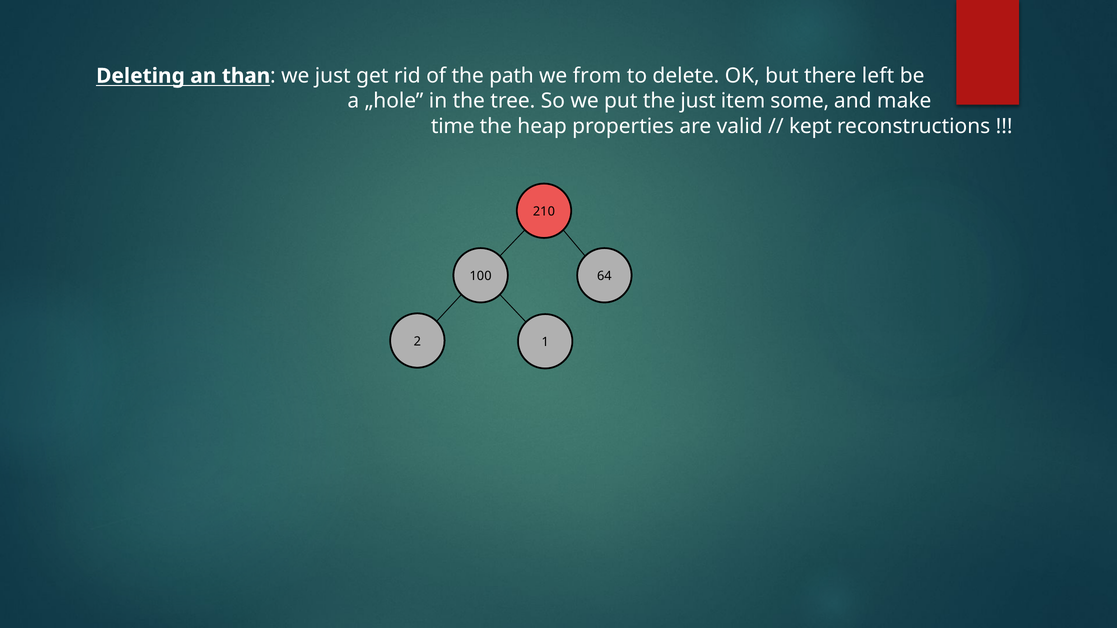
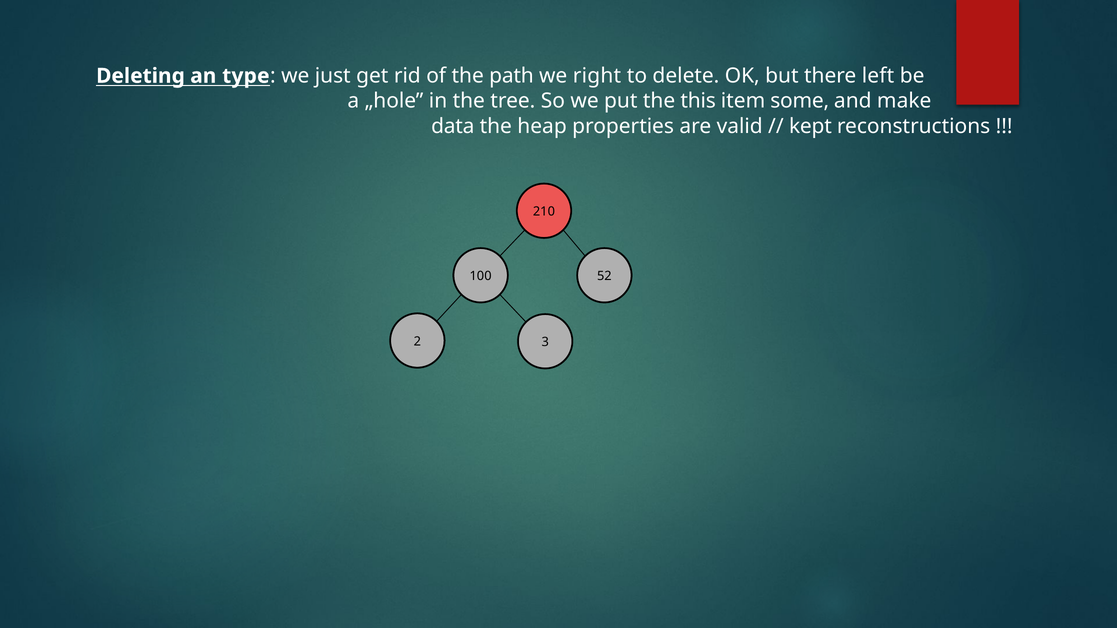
than: than -> type (246, 76)
from: from -> right (597, 76)
the just: just -> this (698, 101)
time: time -> data (453, 126)
64: 64 -> 52 (604, 276)
1: 1 -> 3 (545, 342)
